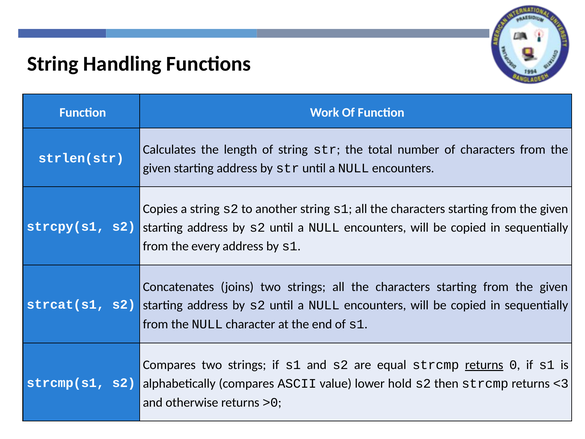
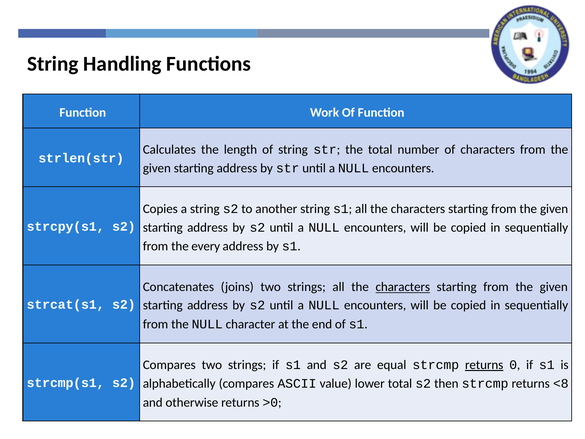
characters underline: none -> present (403, 287)
lower hold: hold -> total (400, 383)
<3: <3 -> <8 (561, 383)
